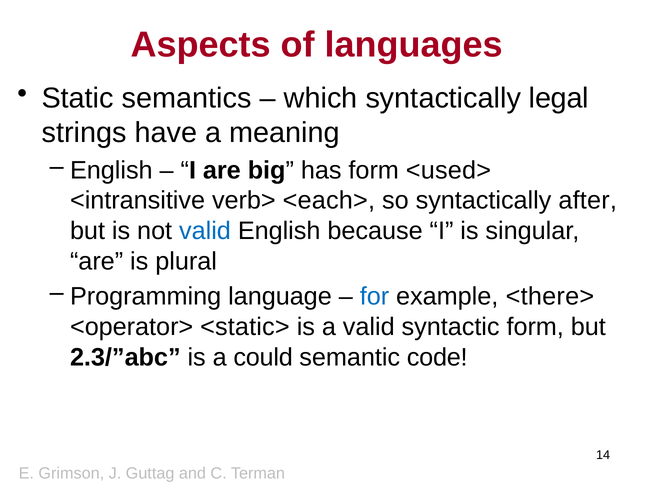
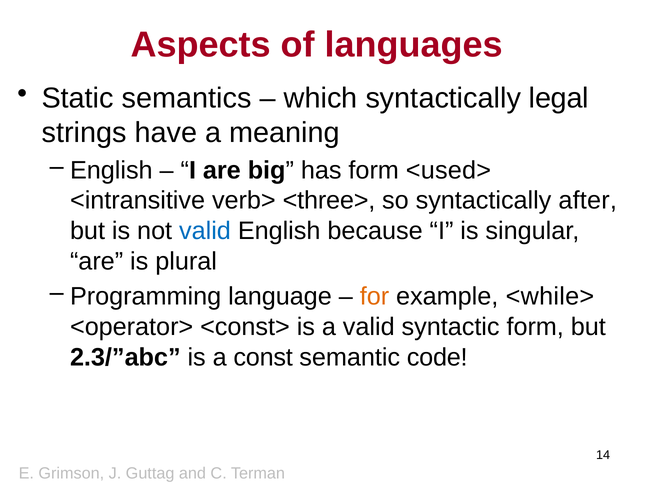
<each>: <each> -> <three> (329, 200)
for colour: blue -> orange (375, 296)
<there>: <there> -> <while> (550, 296)
<static>: <static> -> <const> (245, 327)
could: could -> const (263, 357)
